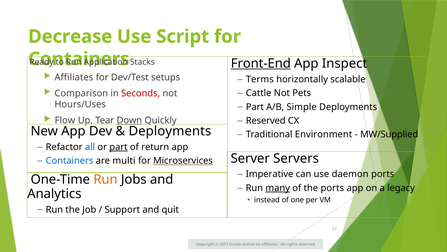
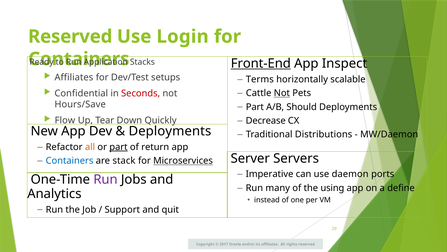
Decrease: Decrease -> Reserved (70, 37)
Script: Script -> Login (183, 37)
Not underline: none -> present (282, 93)
Comparison: Comparison -> Confidential (81, 93)
Hours/Uses: Hours/Uses -> Hours/Save (80, 104)
Simple: Simple -> Should (302, 107)
Reserved: Reserved -> Decrease (266, 120)
Down underline: present -> none (129, 120)
Environment: Environment -> Distributions (324, 134)
MW/Supplied: MW/Supplied -> MW/Daemon (389, 134)
all colour: blue -> orange (90, 147)
multi: multi -> stack (124, 161)
Run colour: orange -> purple (105, 179)
many underline: present -> none (278, 188)
the ports: ports -> using (332, 188)
legacy: legacy -> define (401, 188)
